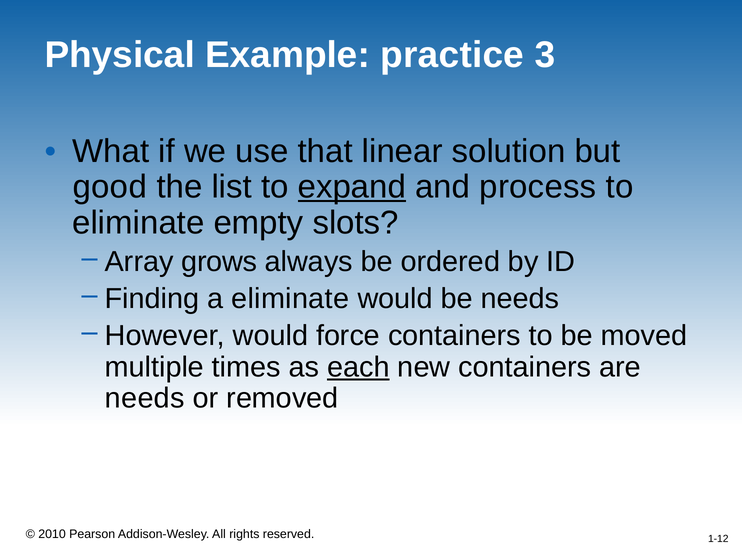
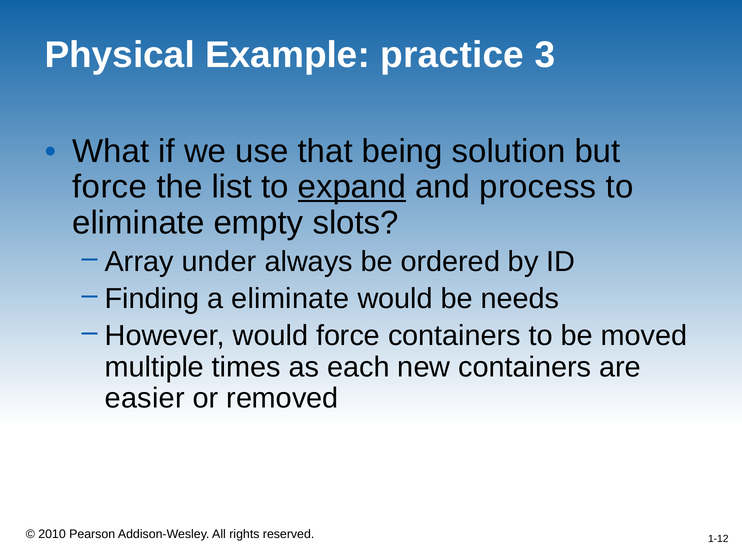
linear: linear -> being (402, 151)
good: good -> force (110, 187)
grows: grows -> under (219, 262)
each underline: present -> none (358, 367)
needs: needs -> easier (145, 398)
